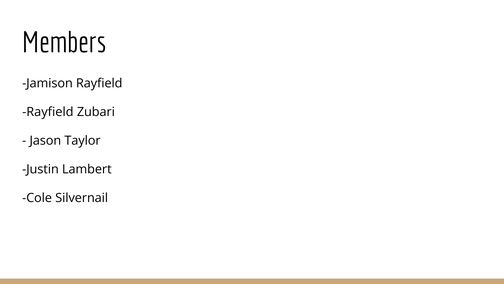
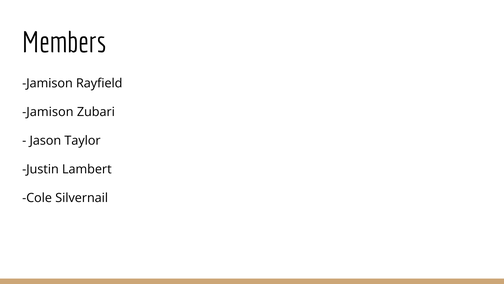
Rayfield: Rayfield -> Jamison (48, 112)
